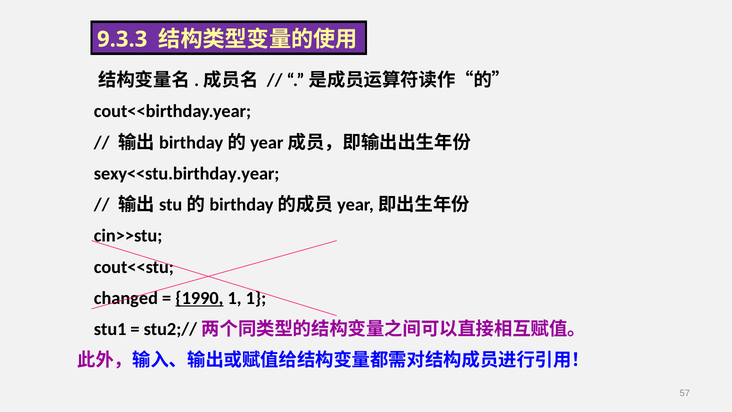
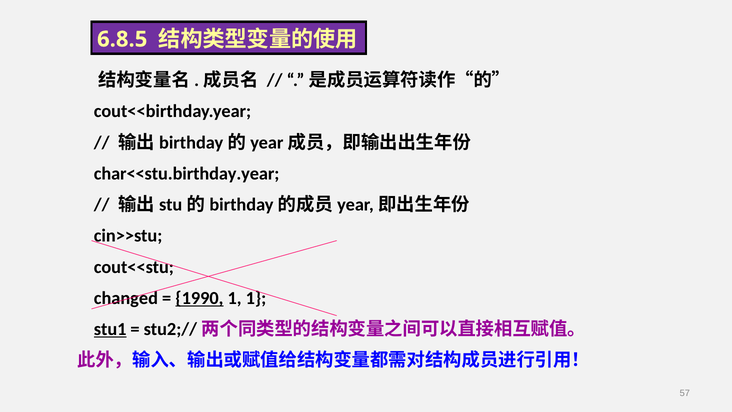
9.3.3: 9.3.3 -> 6.8.5 (122, 39)
sexy<<stu.birthday.year: sexy<<stu.birthday.year -> char<<stu.birthday.year (187, 174)
stu1 underline: none -> present (110, 329)
